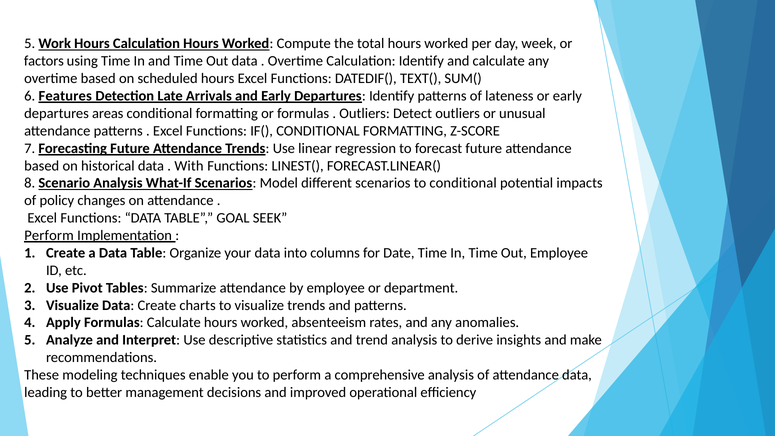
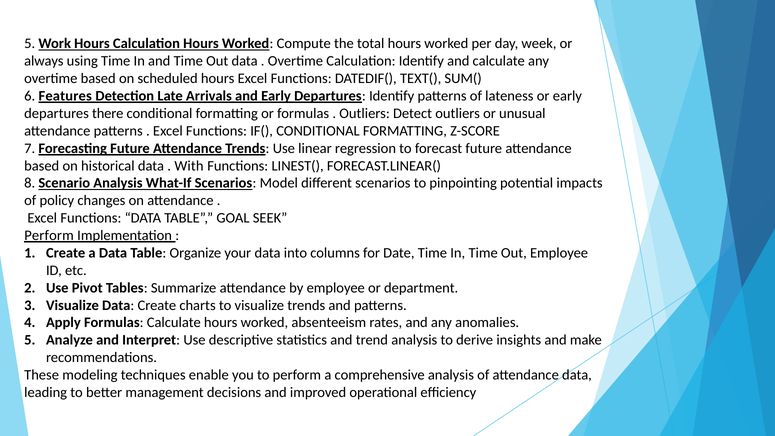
factors: factors -> always (44, 61)
areas: areas -> there (108, 113)
to conditional: conditional -> pinpointing (463, 183)
